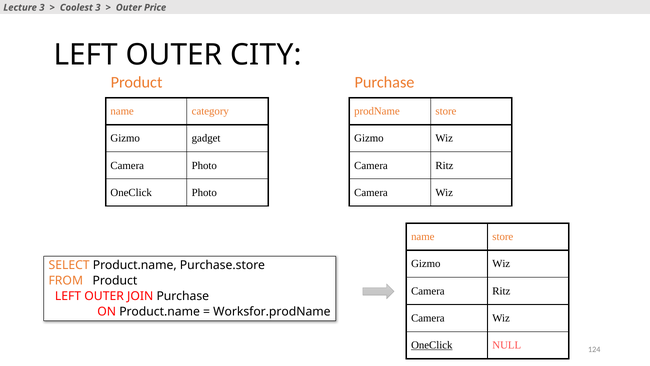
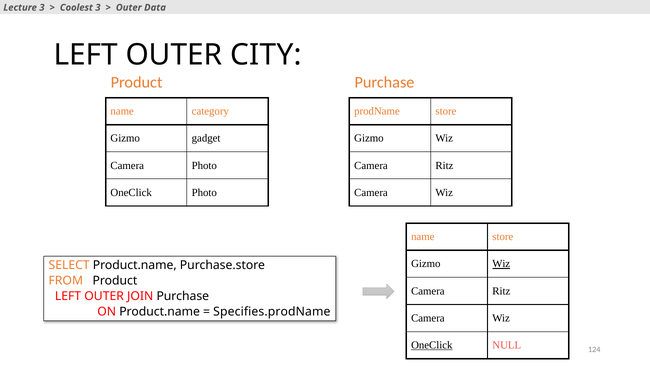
Price: Price -> Data (155, 8)
Wiz underline: none -> present (501, 264)
Worksfor.prodName: Worksfor.prodName -> Specifies.prodName (272, 312)
